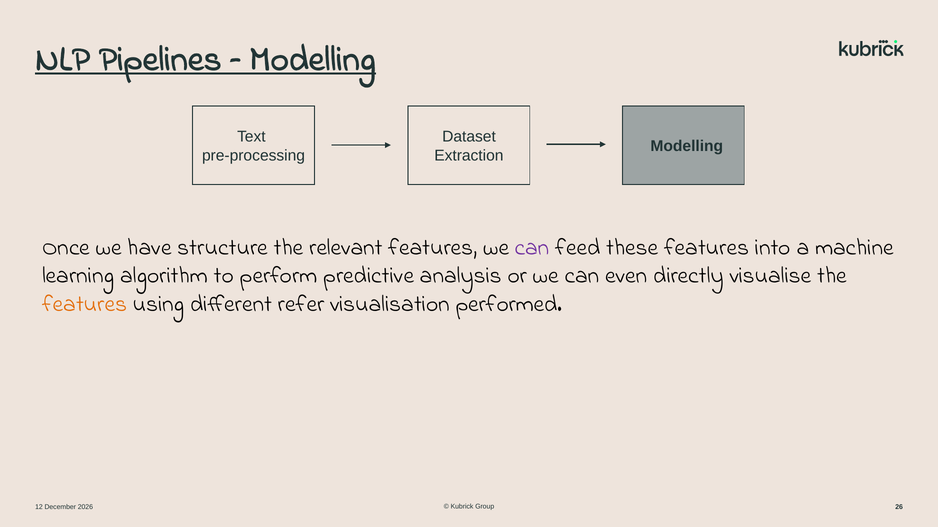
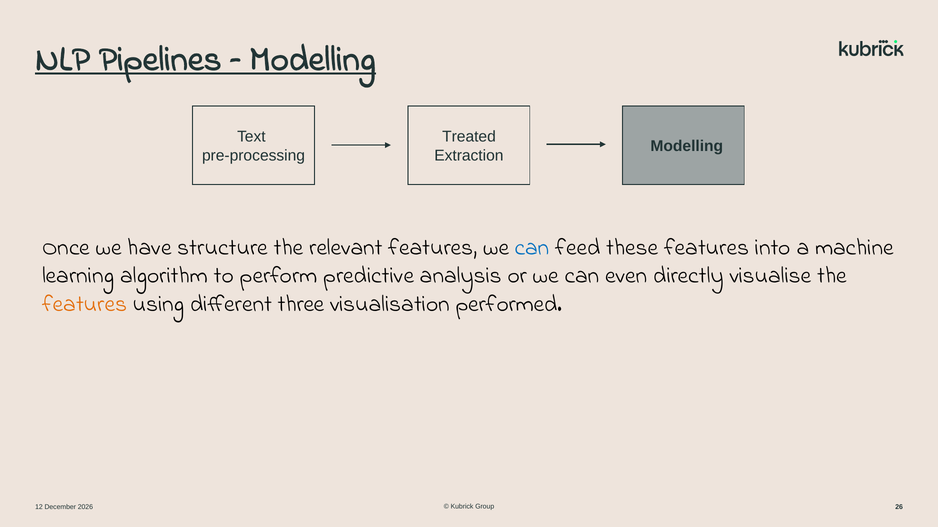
Dataset: Dataset -> Treated (469, 137)
can colour: purple -> blue (532, 247)
refer: refer -> three (301, 304)
